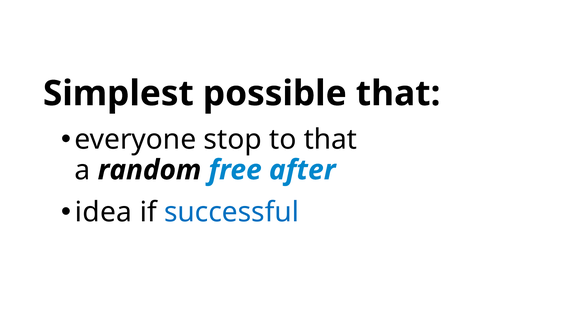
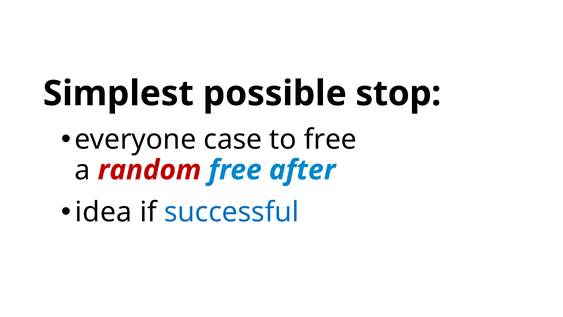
possible that: that -> stop (398, 93)
stop: stop -> case (233, 139)
to that: that -> free (330, 139)
random colour: black -> red (149, 170)
